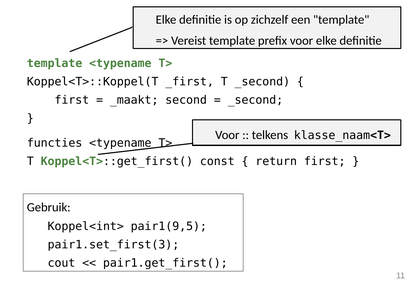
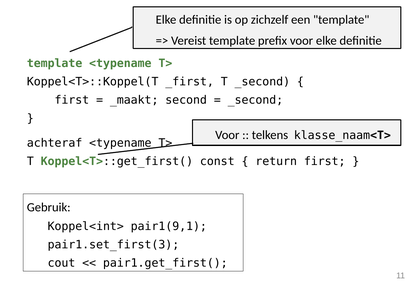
functies: functies -> achteraf (55, 143)
pair1(9,5: pair1(9,5 -> pair1(9,1 (169, 227)
